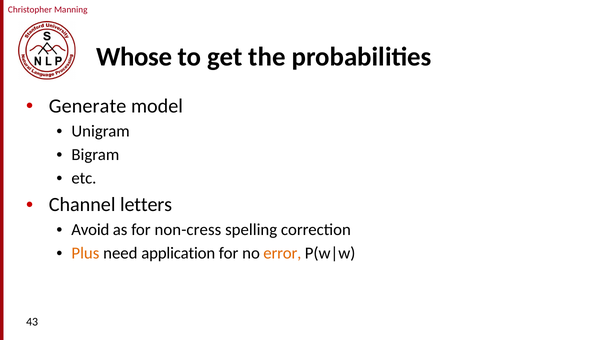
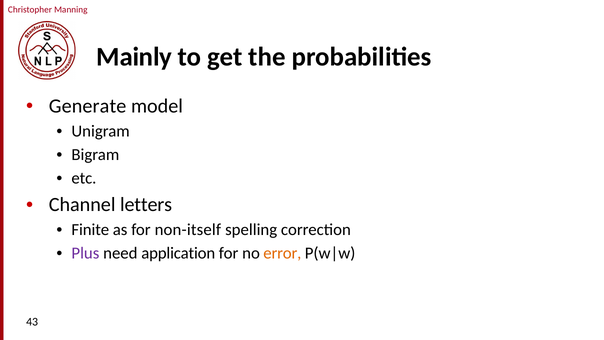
Whose: Whose -> Mainly (134, 57)
Avoid: Avoid -> Finite (90, 230)
non-cress: non-cress -> non-itself (188, 230)
Plus colour: orange -> purple (85, 253)
